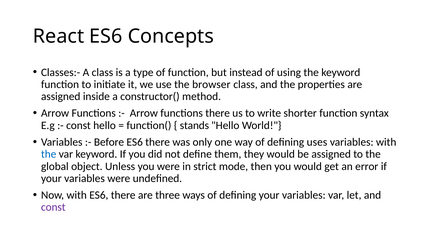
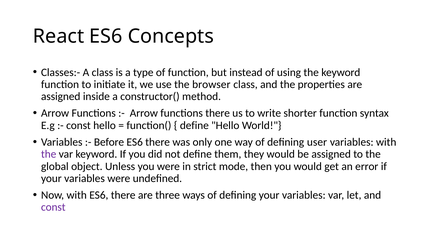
stands: stands -> define (194, 125)
uses: uses -> user (317, 142)
the colour: blue -> purple (49, 154)
